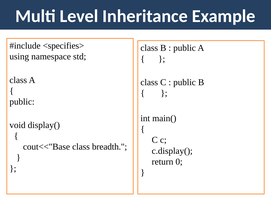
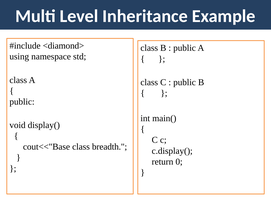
<specifies>: <specifies> -> <diamond> (63, 46)
